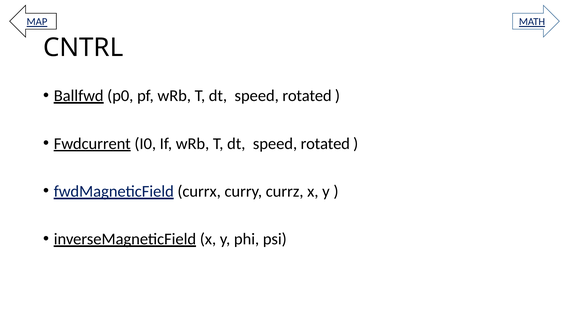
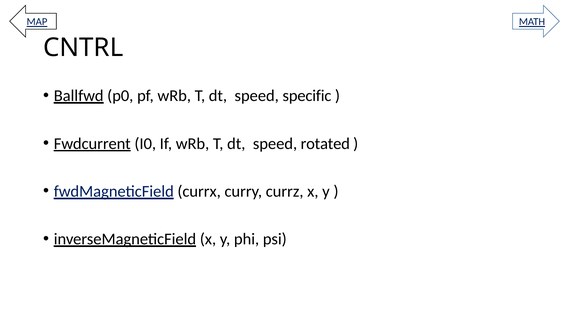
rotated: rotated -> specific (307, 96)
